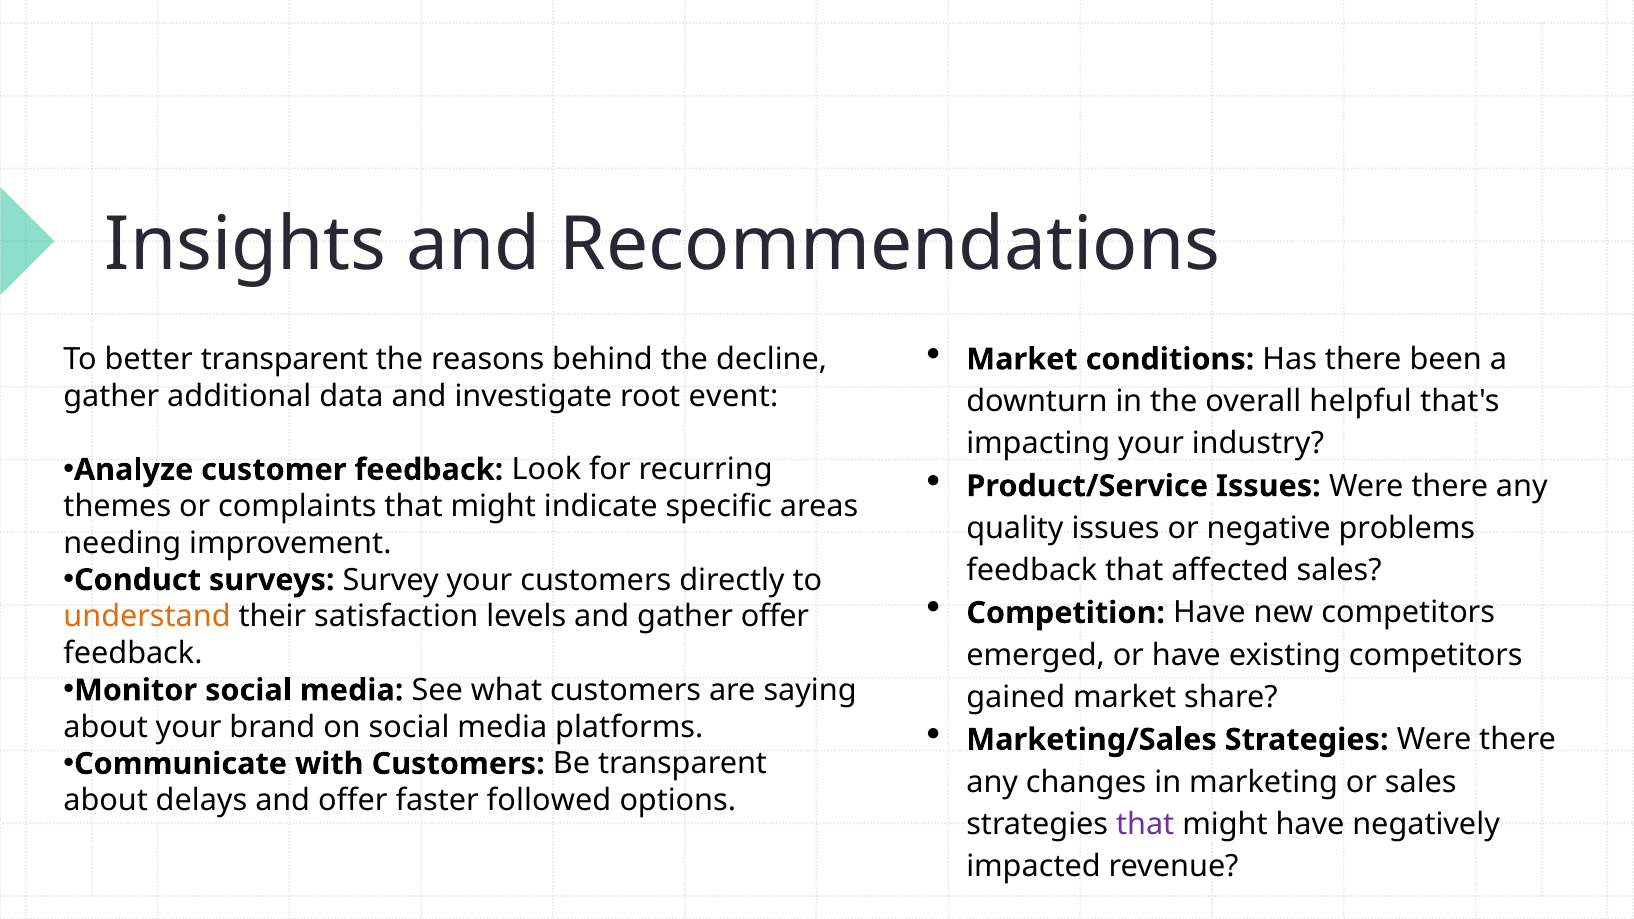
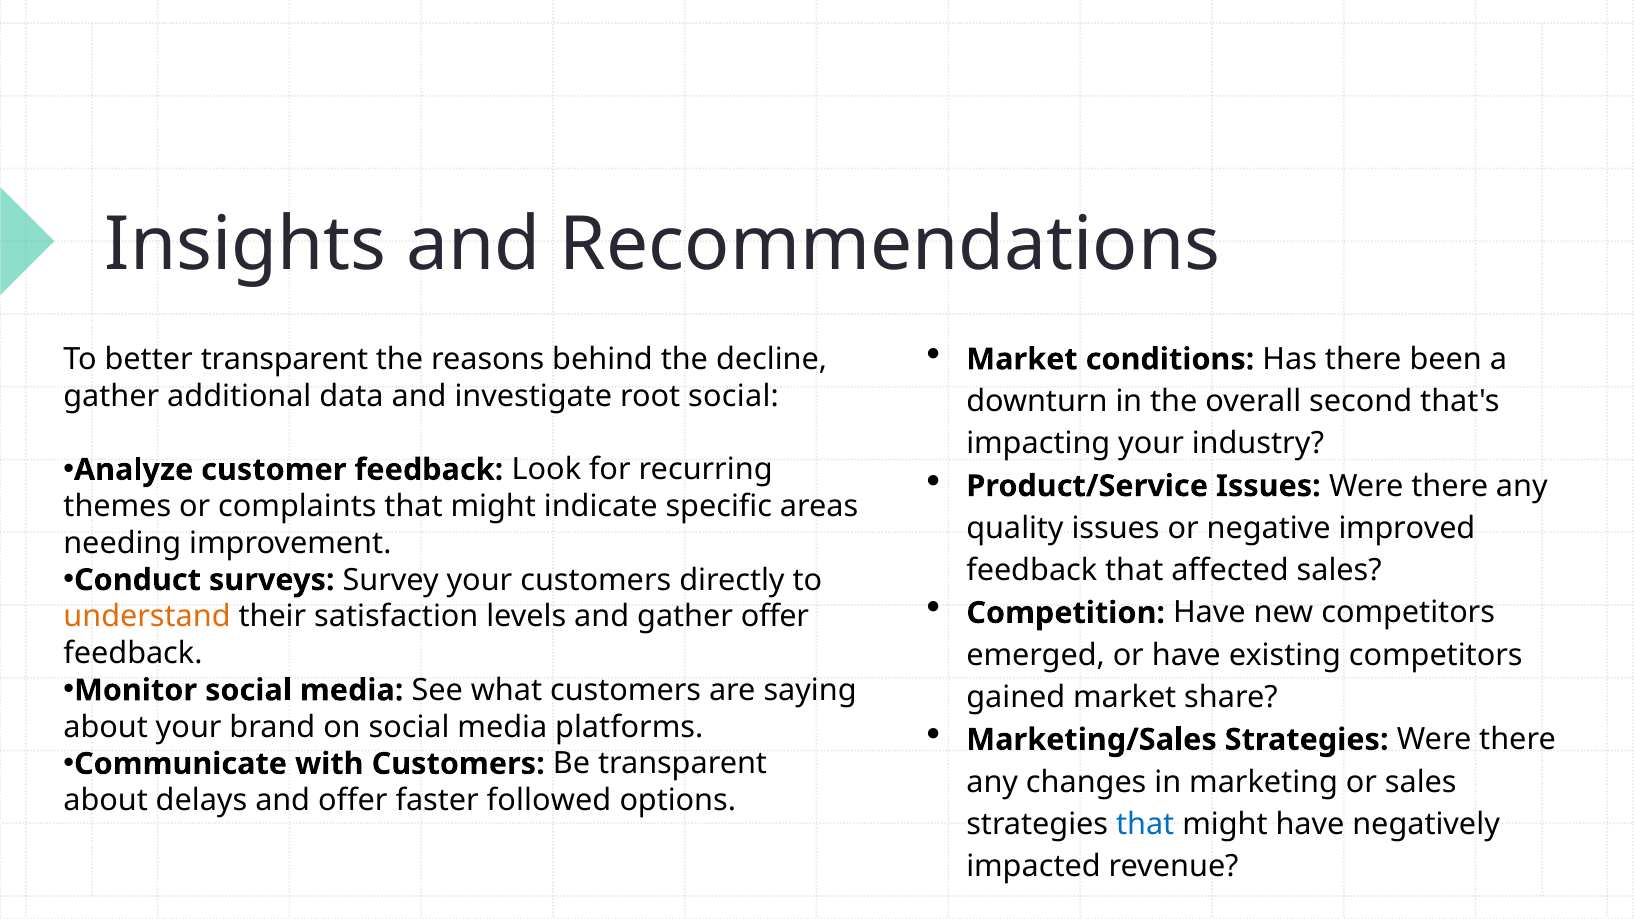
root event: event -> social (734, 396)
helpful: helpful -> second (1361, 402)
problems: problems -> improved (1407, 528)
that colour: purple -> blue (1145, 824)
